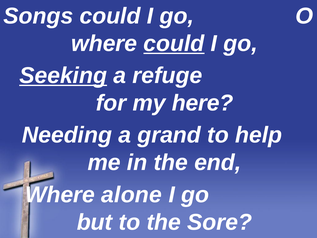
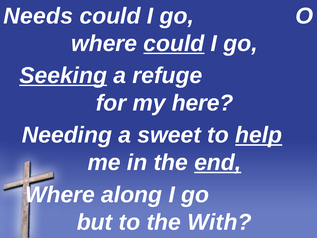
Songs: Songs -> Needs (38, 16)
grand: grand -> sweet (169, 135)
help underline: none -> present (259, 135)
end underline: none -> present (218, 162)
alone: alone -> along (132, 195)
Sore: Sore -> With (219, 222)
